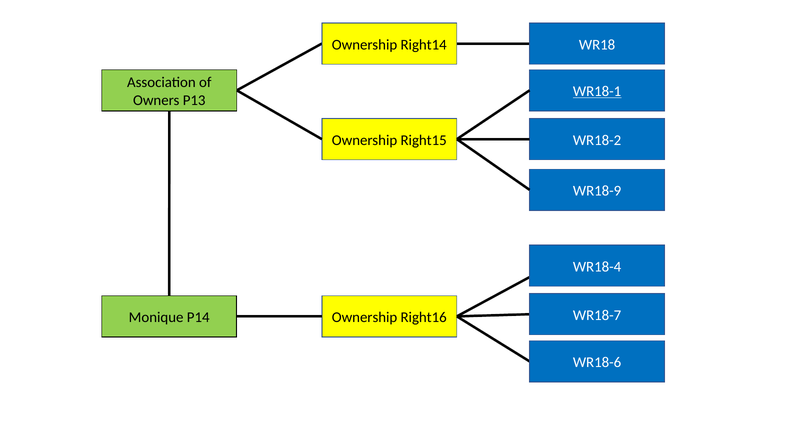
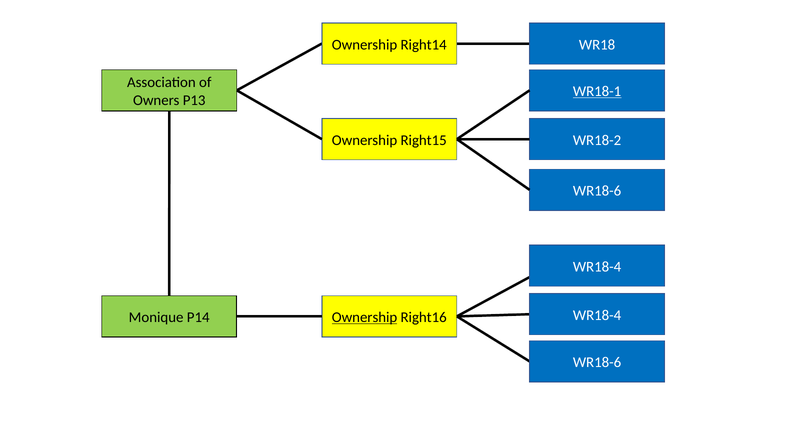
WR18-9: WR18-9 -> WR18-6 (597, 191)
WR18-7: WR18-7 -> WR18-4 (597, 315)
Ownership underline: none -> present (365, 317)
